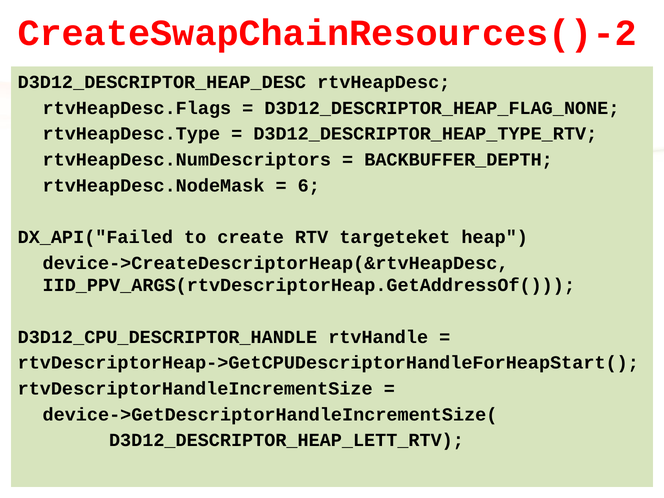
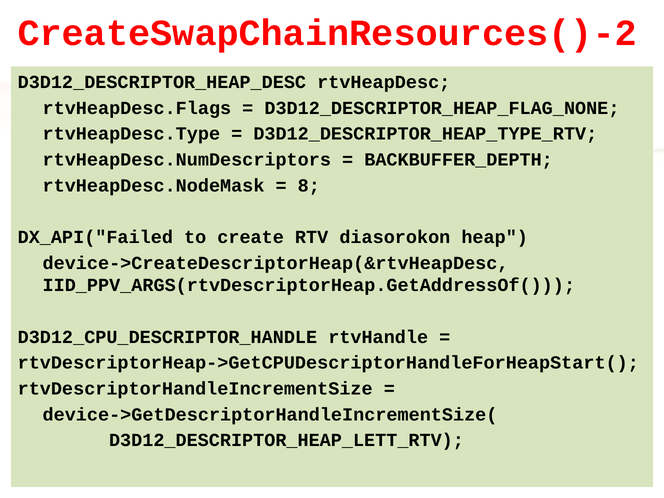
6: 6 -> 8 (309, 186)
targeteket: targeteket -> diasorokon (395, 237)
